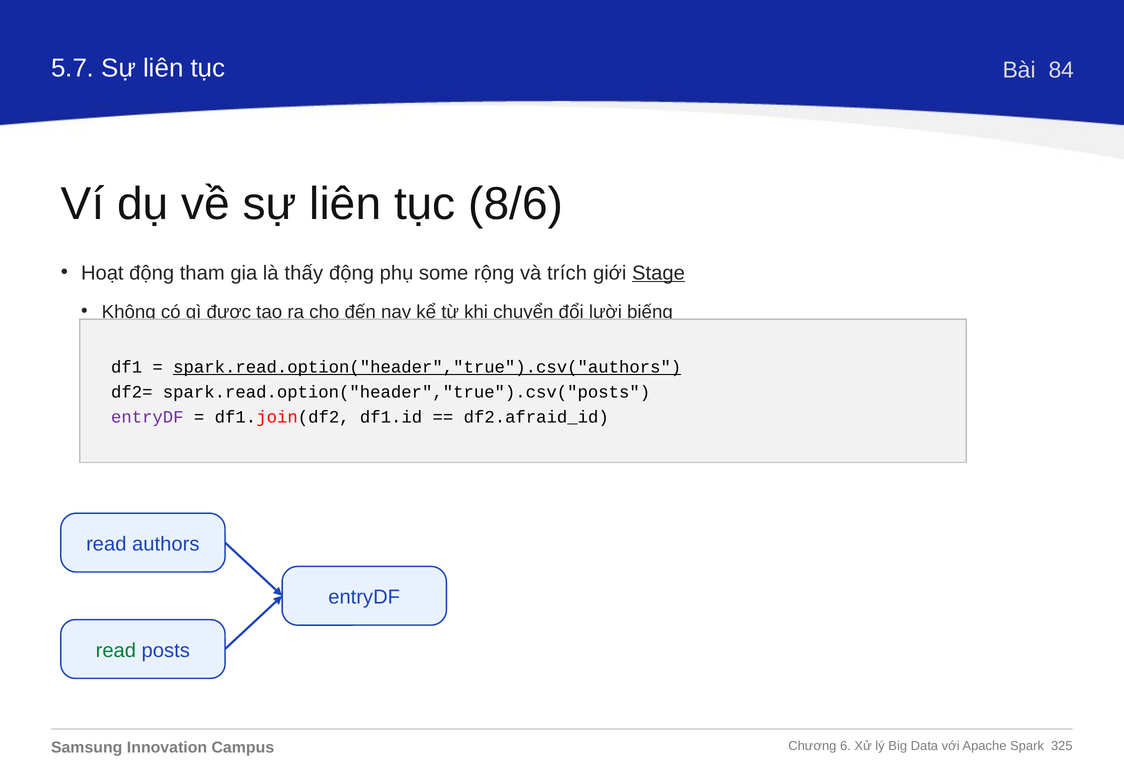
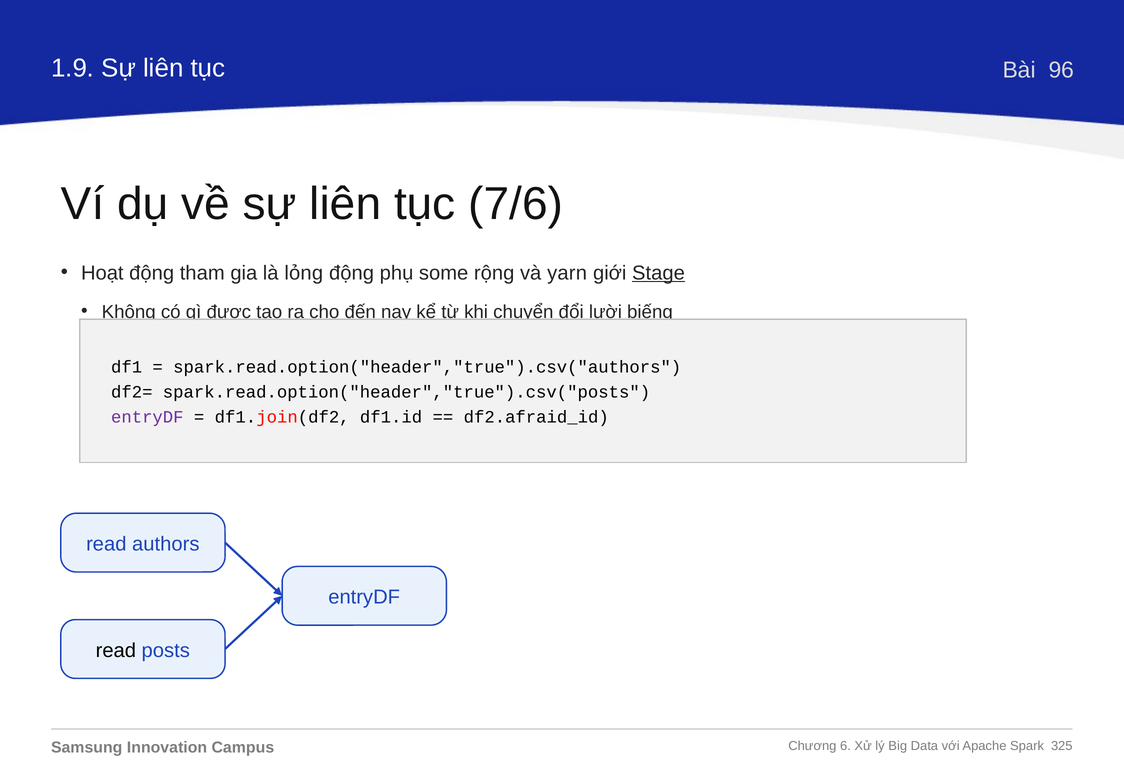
5.7: 5.7 -> 1.9 (73, 68)
84: 84 -> 96 (1061, 70)
8/6: 8/6 -> 7/6 (516, 204)
thấy: thấy -> lỏng (304, 273)
trích: trích -> yarn (567, 273)
spark.read.option("header","true").csv("authors underline: present -> none (427, 367)
read colour: green -> black (116, 650)
